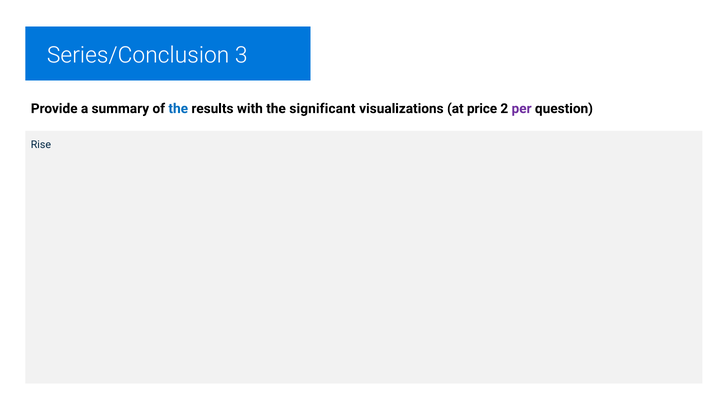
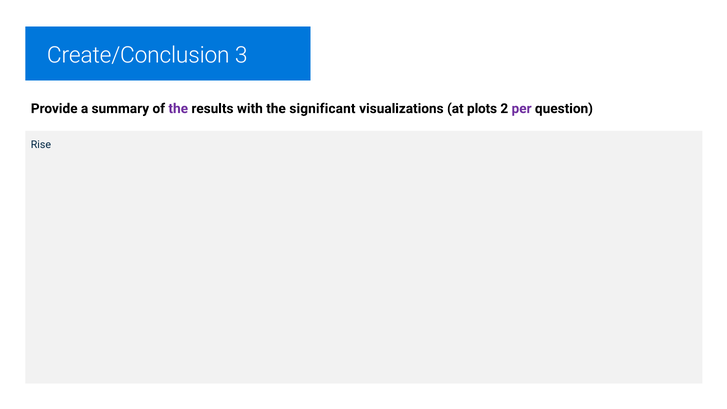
Series/Conclusion: Series/Conclusion -> Create/Conclusion (138, 55)
the colour: blue -> purple (178, 109)
price: price -> plots (482, 109)
